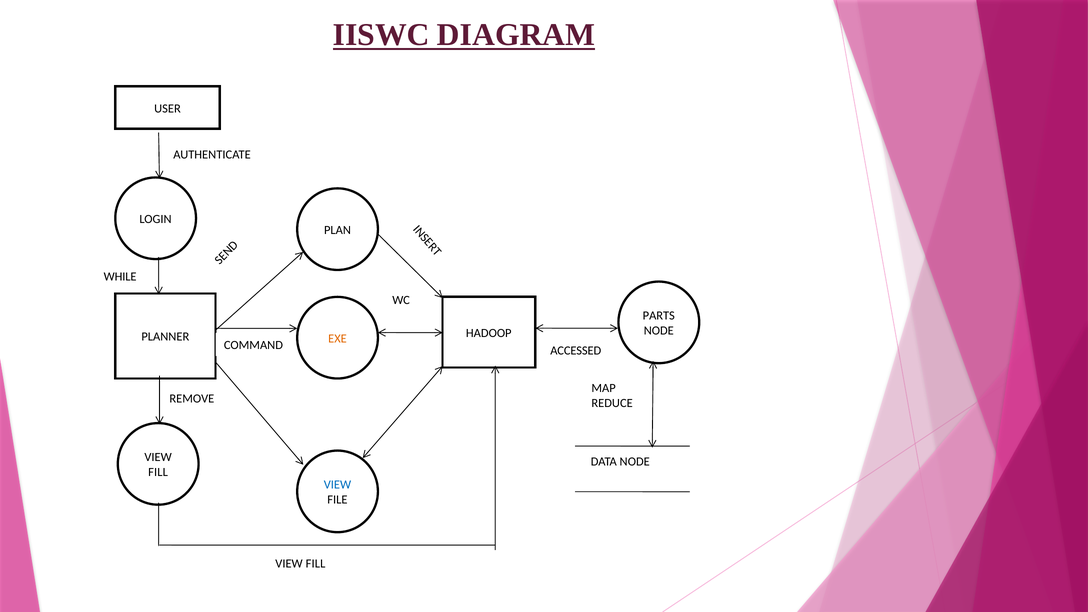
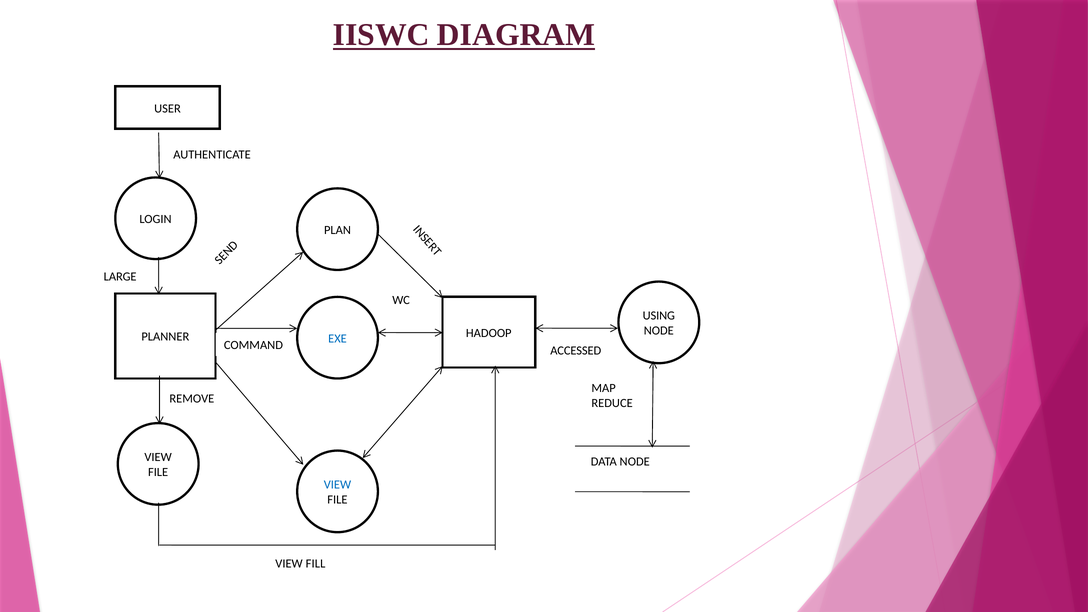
WHILE: WHILE -> LARGE (120, 277)
PARTS: PARTS -> USING (659, 316)
EXE colour: orange -> blue (337, 339)
FILL: FILL -> FILE (158, 472)
